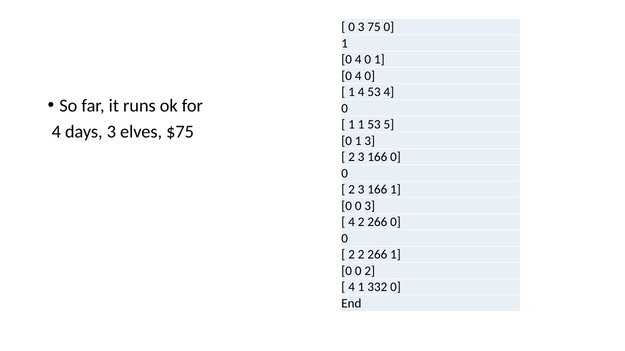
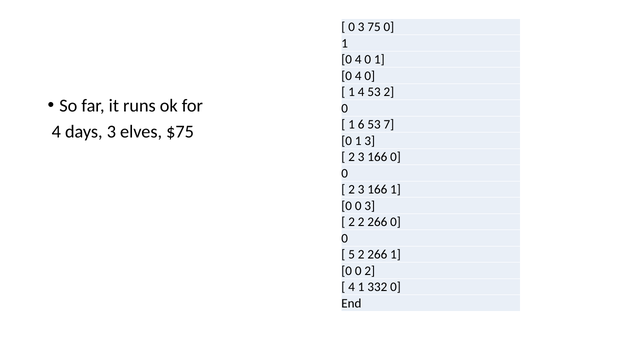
53 4: 4 -> 2 (389, 92)
1 1: 1 -> 6 (361, 125)
5: 5 -> 7 (389, 125)
4: 4 -> 2 (352, 222)
2: 2 -> 5 (352, 255)
